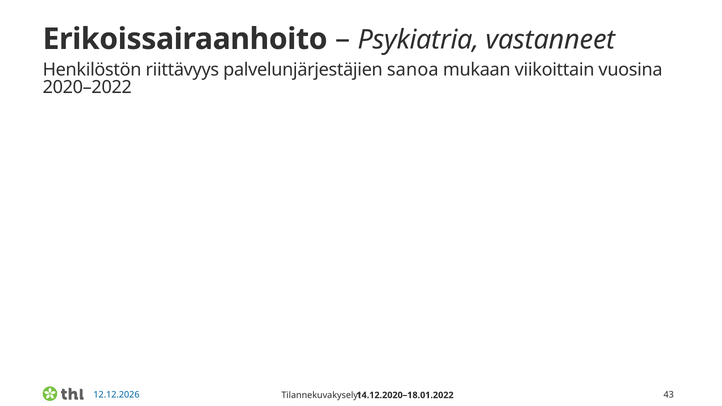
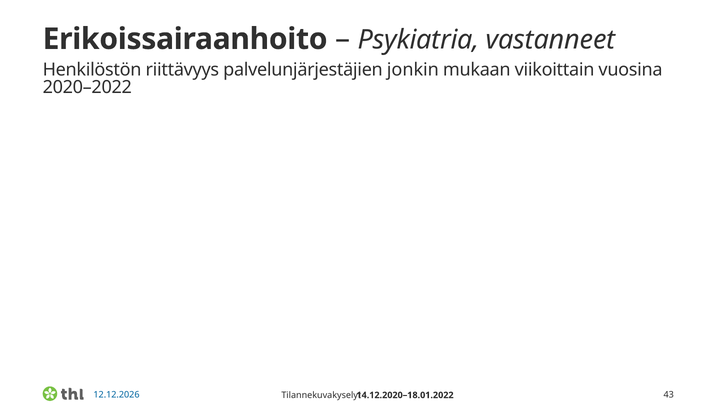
sanoa: sanoa -> jonkin (413, 70)
